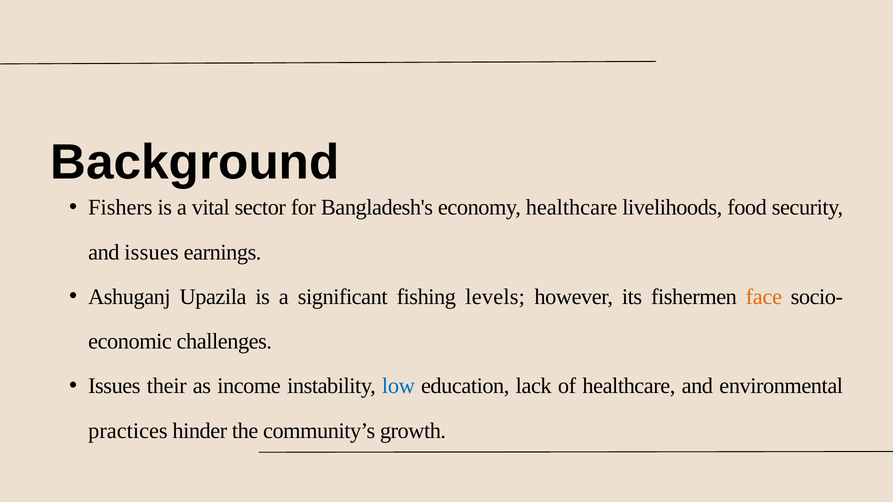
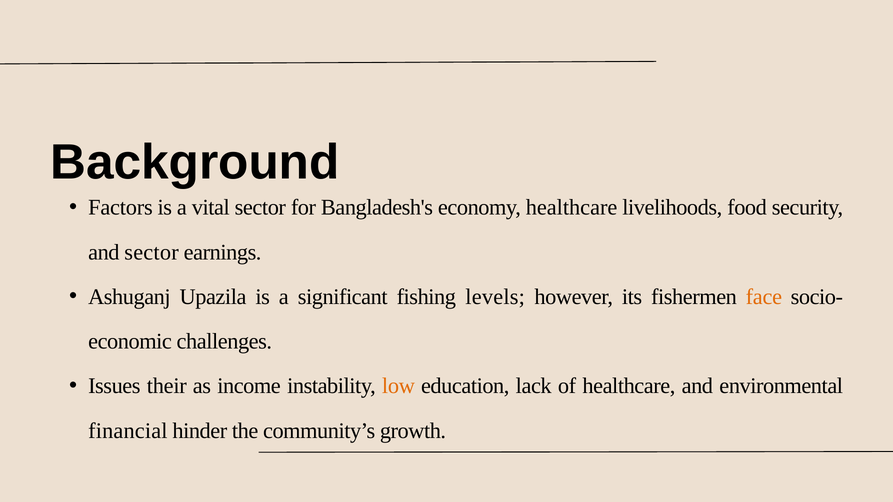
Fishers: Fishers -> Factors (120, 208)
and issues: issues -> sector (152, 252)
low colour: blue -> orange (398, 386)
practices: practices -> financial (128, 431)
